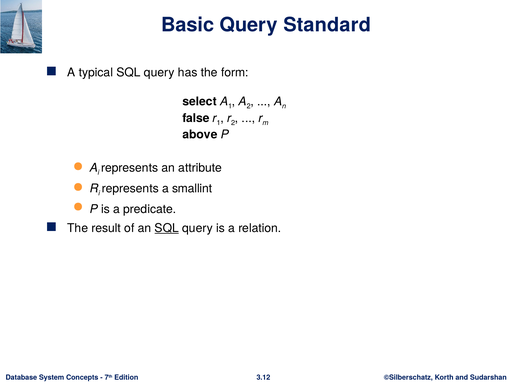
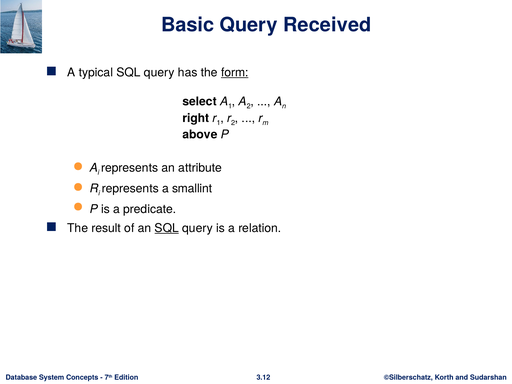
Standard: Standard -> Received (327, 25)
form underline: none -> present (235, 73)
false: false -> right (196, 118)
